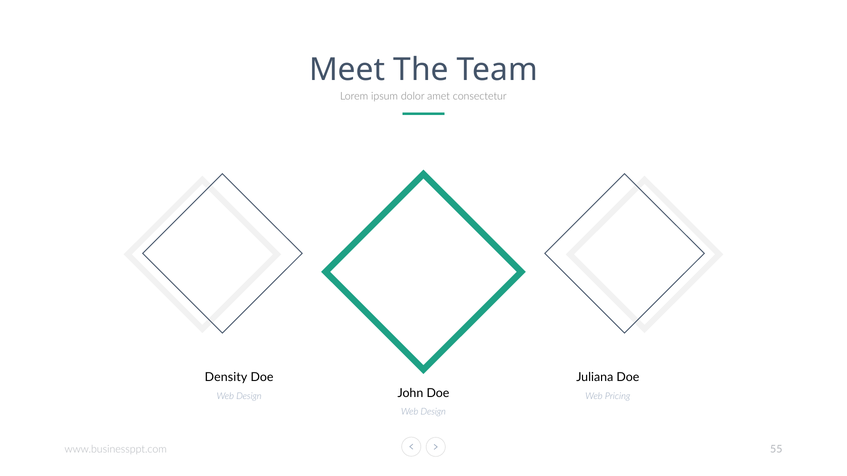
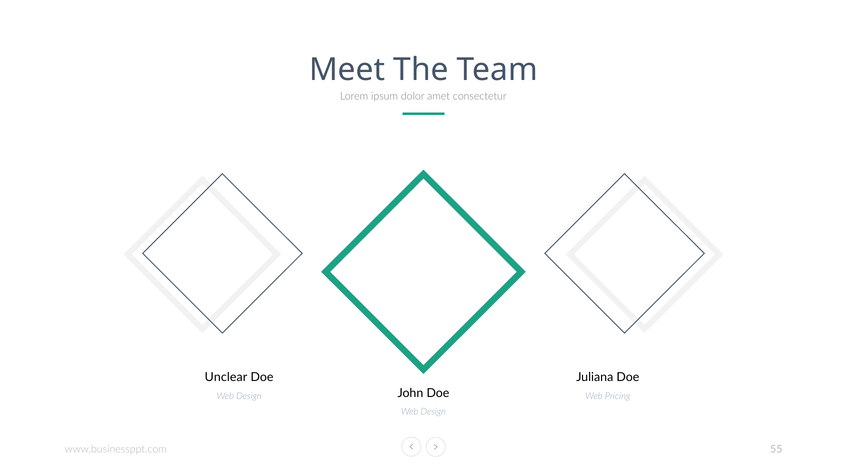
Density: Density -> Unclear (226, 378)
